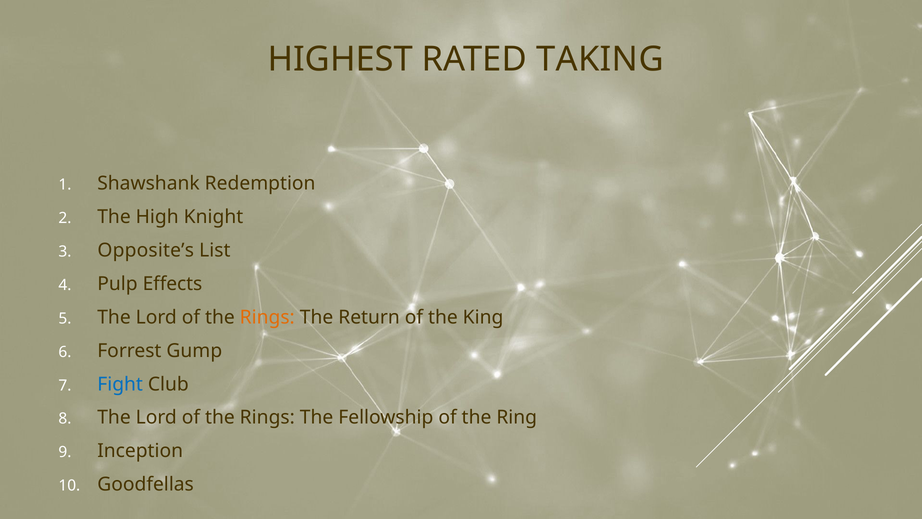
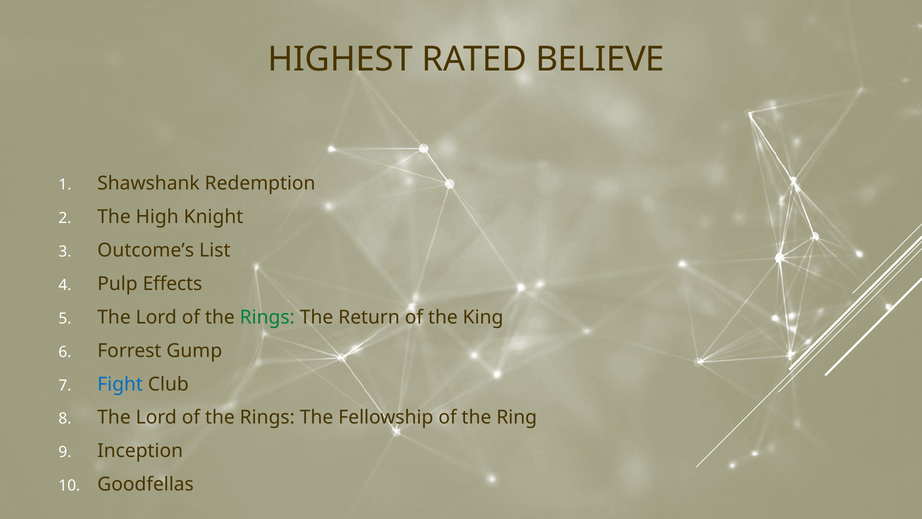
TAKING: TAKING -> BELIEVE (600, 59)
Opposite’s: Opposite’s -> Outcome’s (146, 250)
Rings colour: orange -> green (267, 317)
